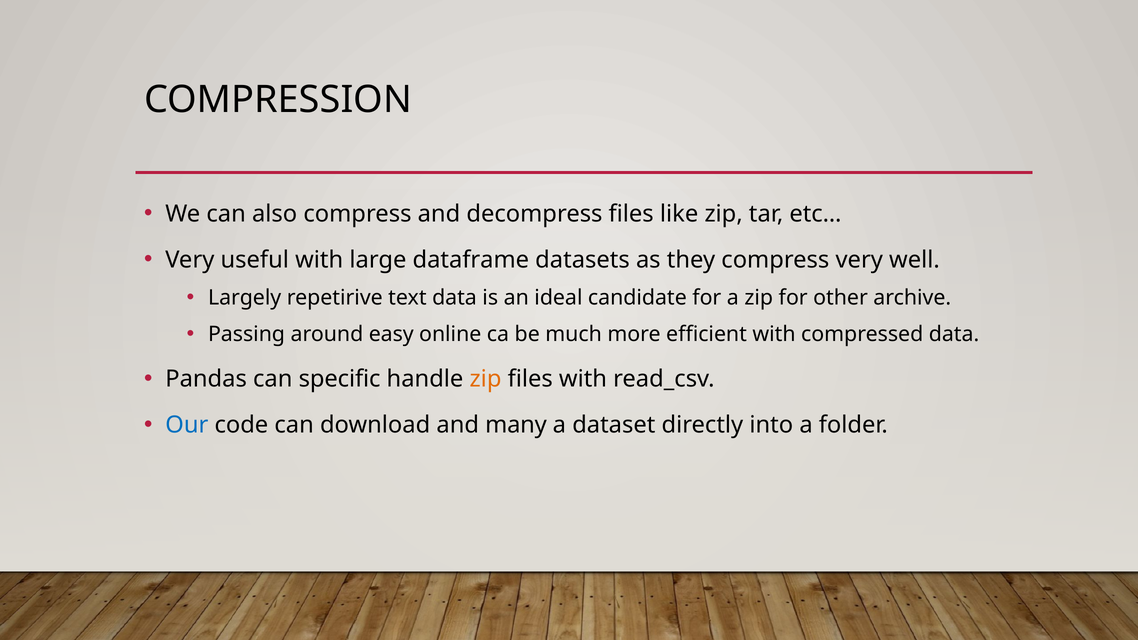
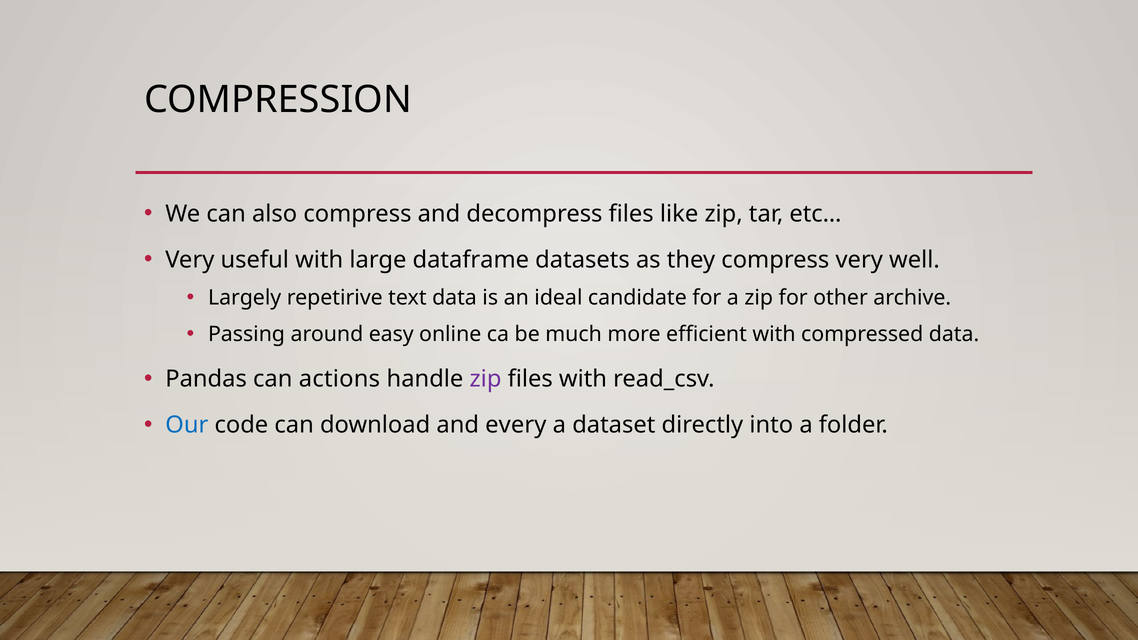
specific: specific -> actions (339, 379)
zip colour: orange -> purple (486, 379)
many: many -> every (516, 425)
